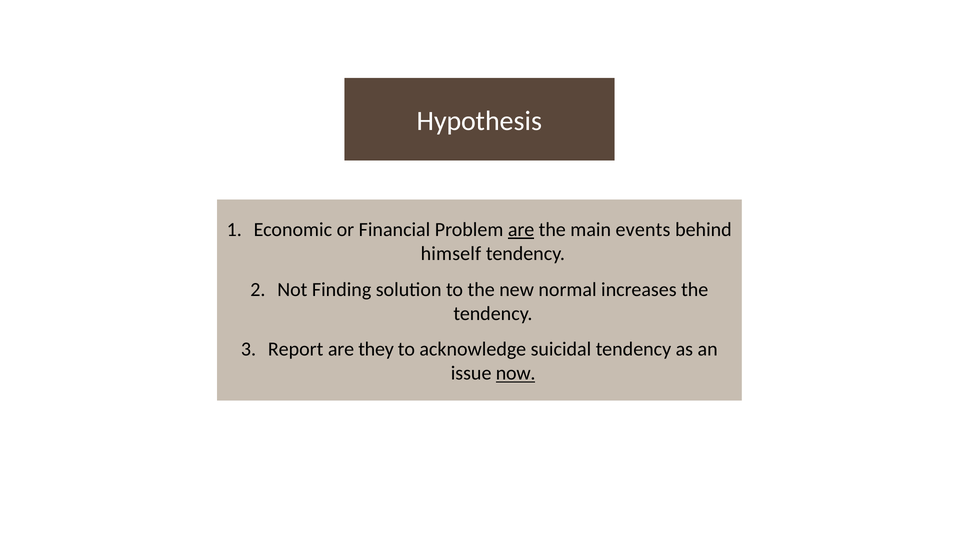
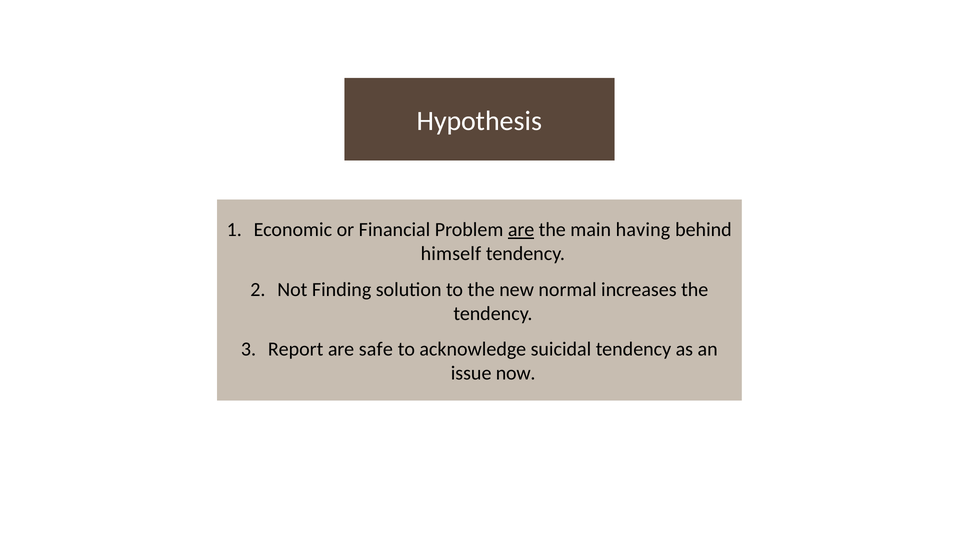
events: events -> having (643, 230)
they: they -> safe (376, 350)
now underline: present -> none (516, 374)
